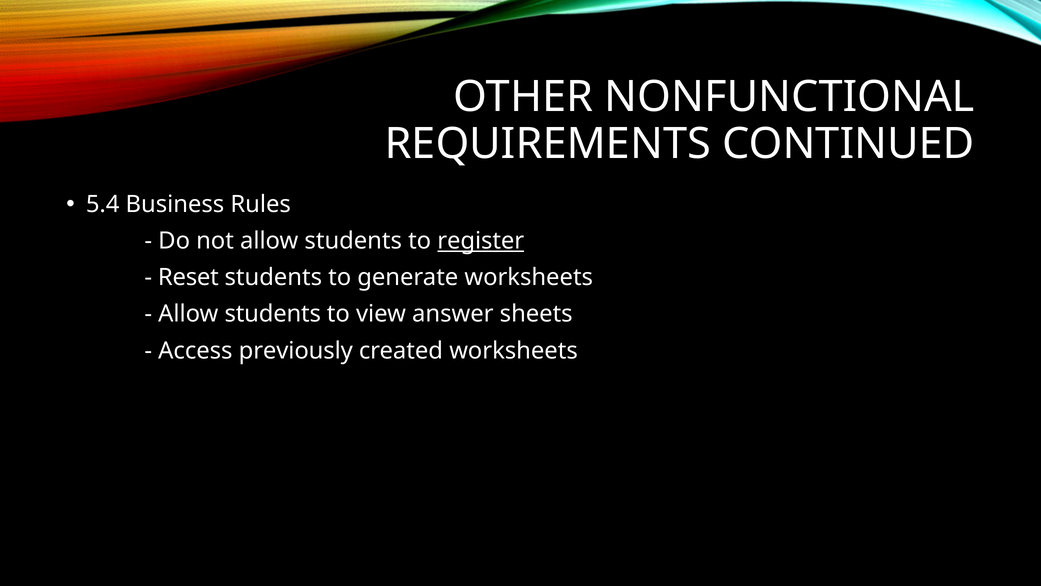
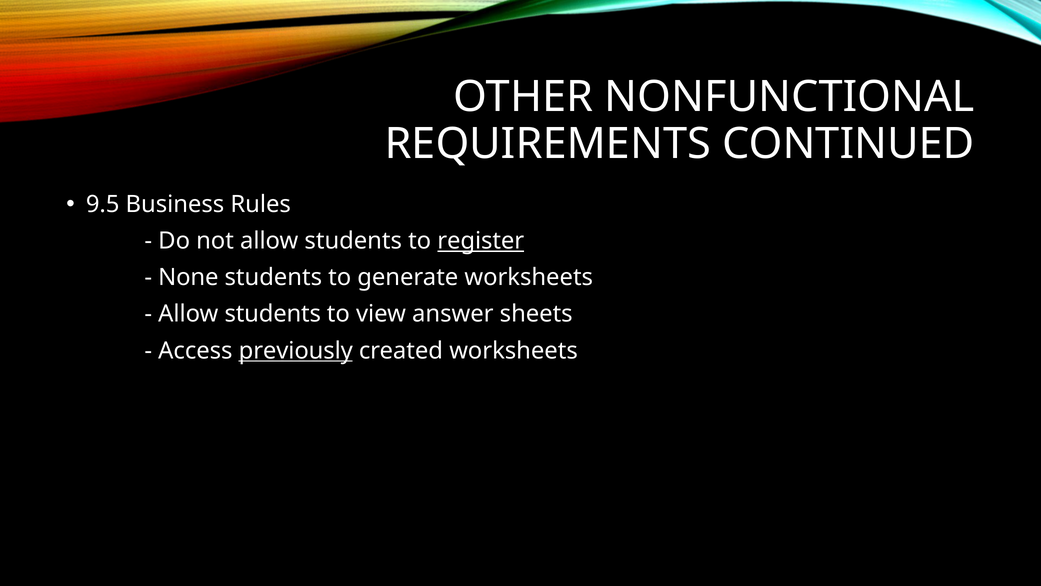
5.4: 5.4 -> 9.5 (103, 204)
Reset: Reset -> None (188, 277)
previously underline: none -> present (296, 350)
